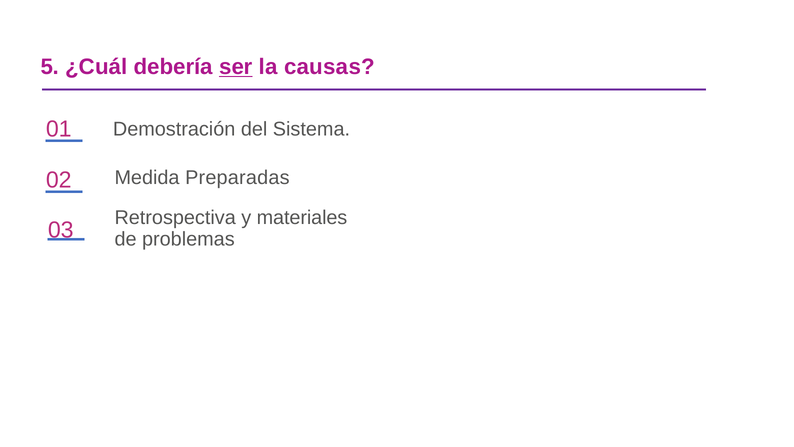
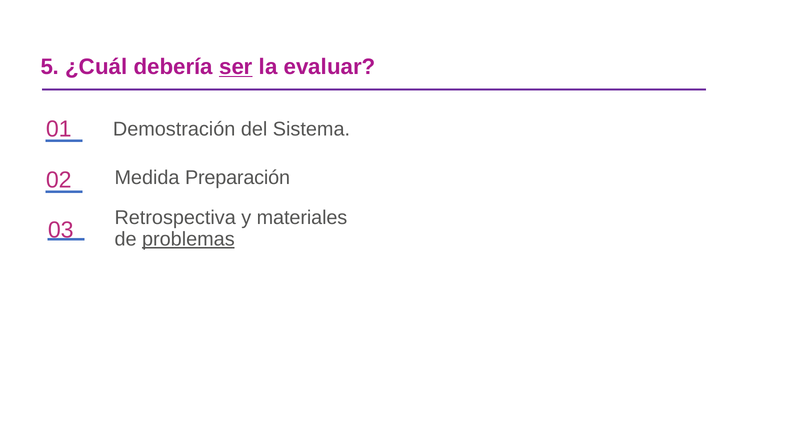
causas: causas -> evaluar (330, 67)
Preparadas: Preparadas -> Preparación (238, 178)
problemas underline: none -> present (188, 239)
